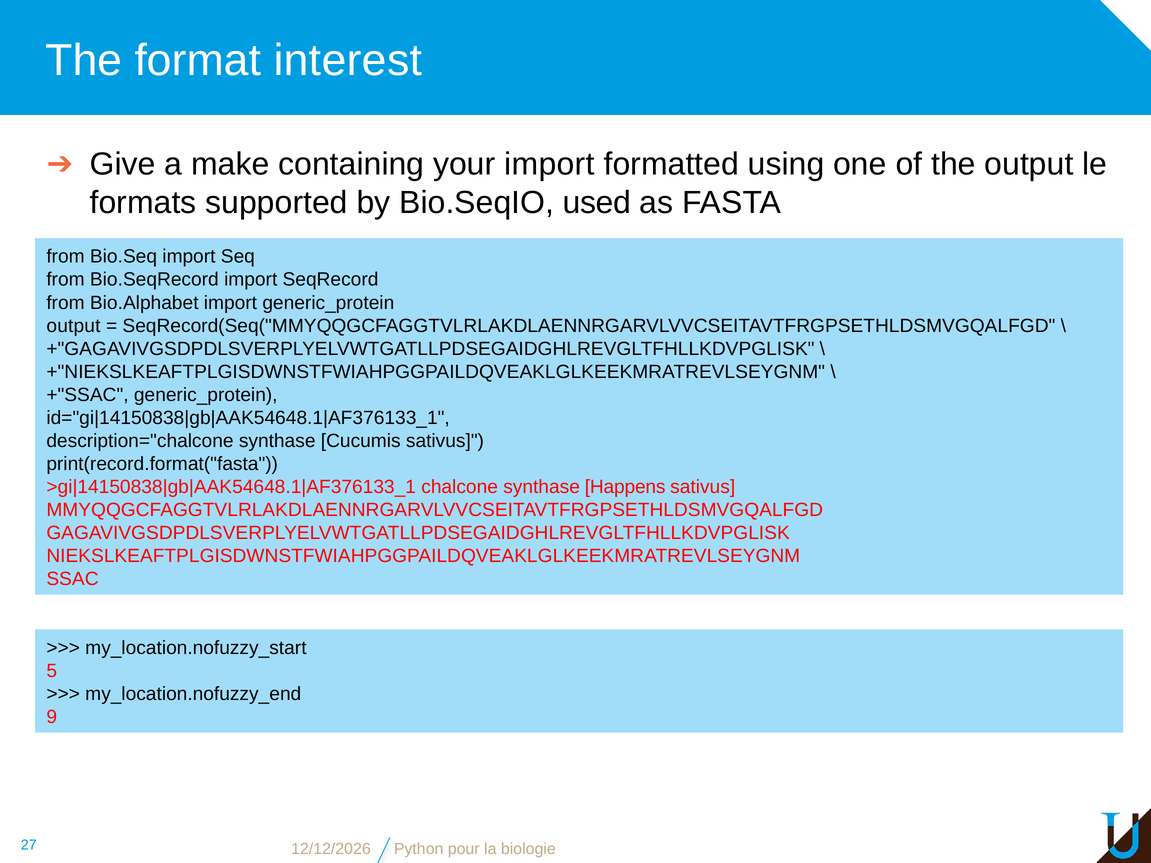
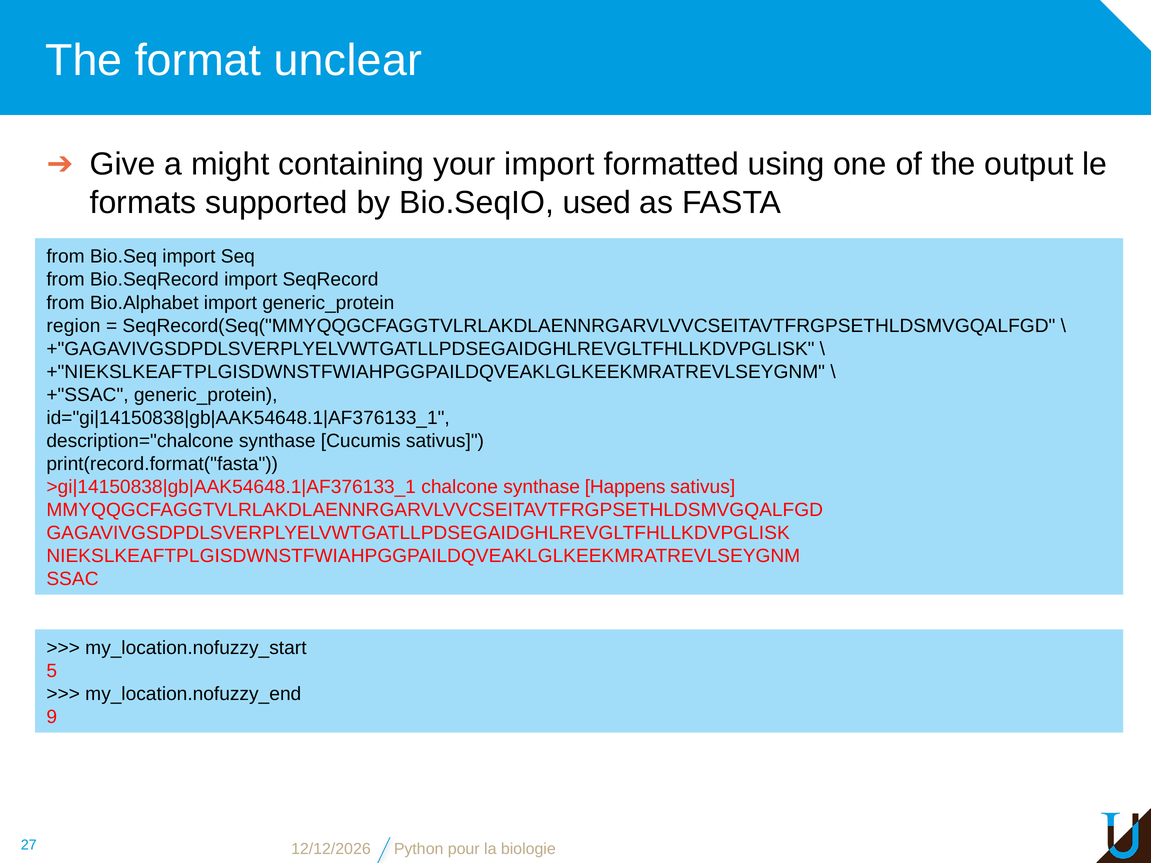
interest: interest -> unclear (348, 61)
make: make -> might (230, 164)
output: output -> region (73, 326)
